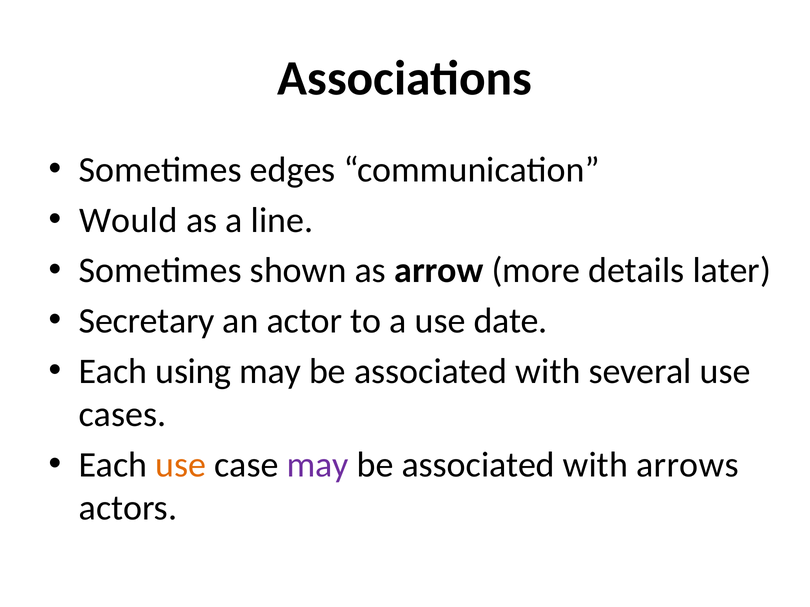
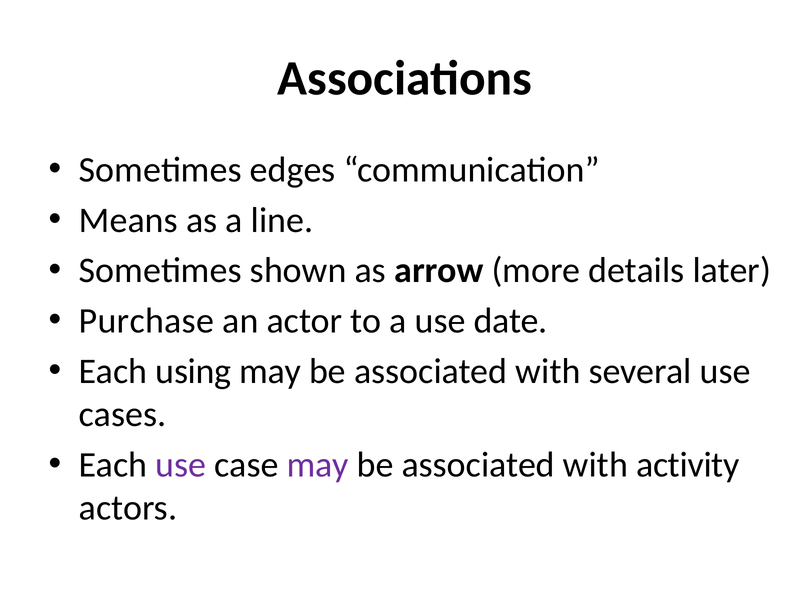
Would: Would -> Means (128, 220)
Secretary: Secretary -> Purchase (146, 321)
use colour: orange -> purple (181, 465)
arrows: arrows -> activity (688, 465)
